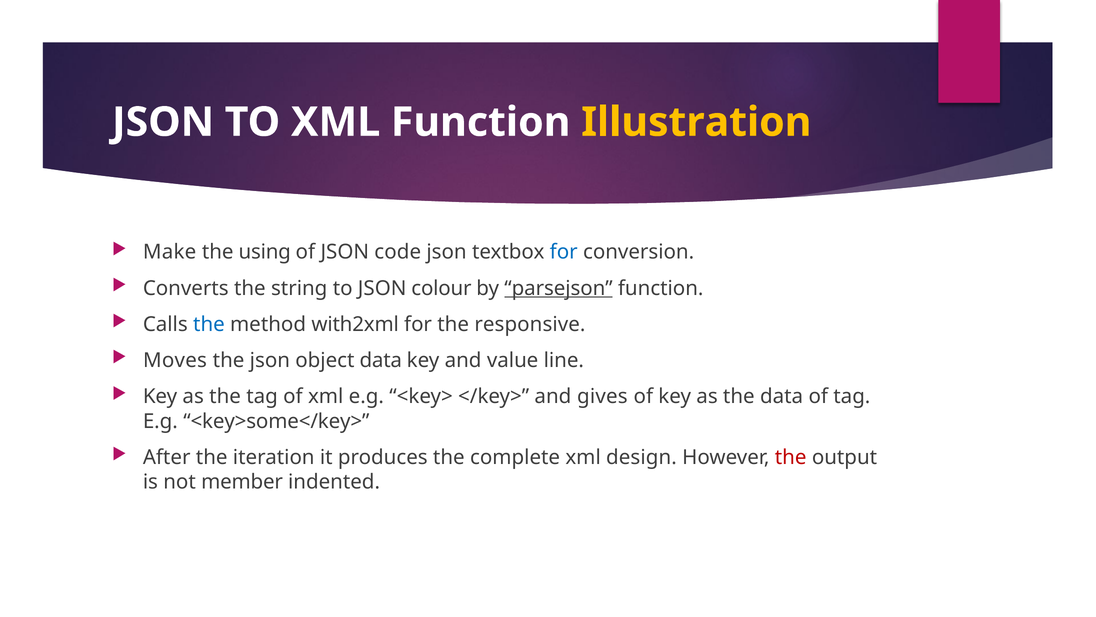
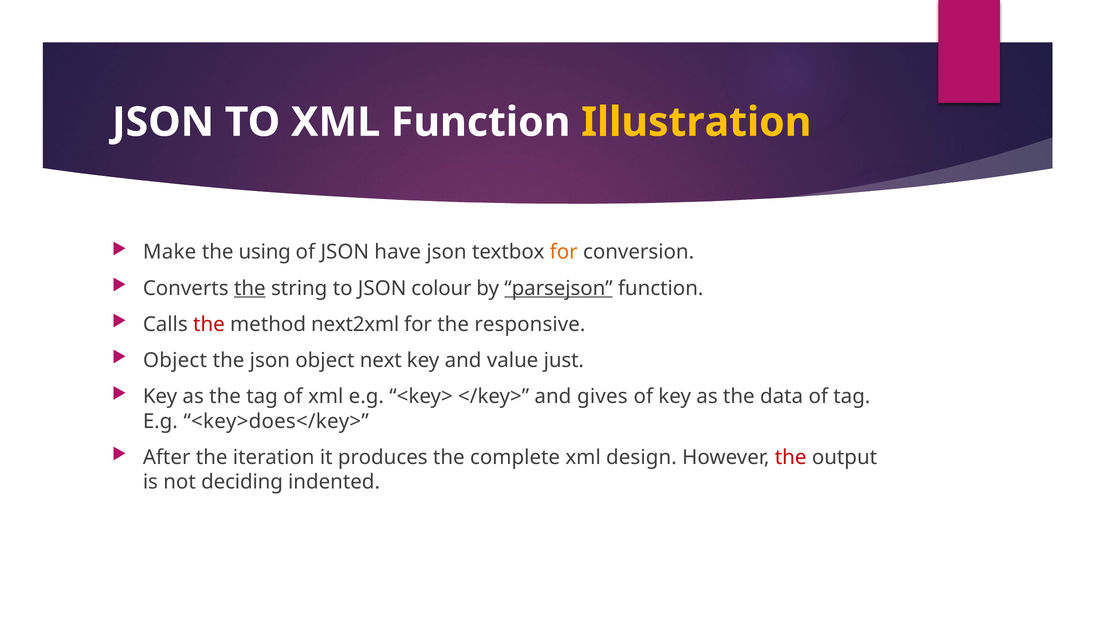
code: code -> have (398, 252)
for colour: blue -> orange (564, 252)
the underline: none -> present (250, 288)
the colour: blue -> red (209, 324)
with2xml: with2xml -> next2xml (355, 324)
Moves: Moves -> Object (175, 360)
object data: data -> next (381, 360)
line: line -> just (564, 360)
<key>some</key>: <key>some</key> -> <key>does</key> (276, 421)
member: member -> deciding (242, 482)
